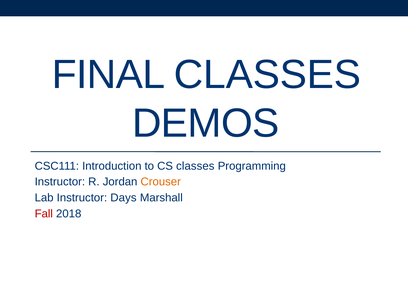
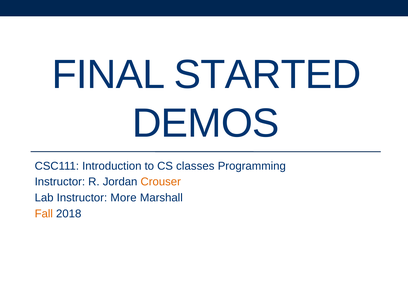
FINAL CLASSES: CLASSES -> STARTED (268, 75)
Days: Days -> More (123, 198)
Fall colour: red -> orange (44, 214)
